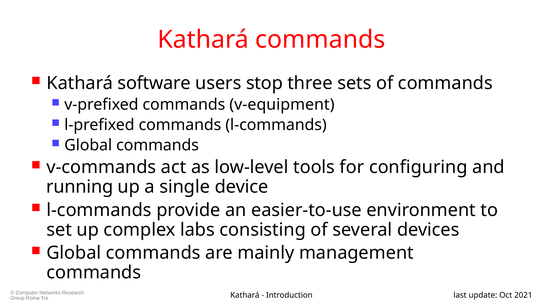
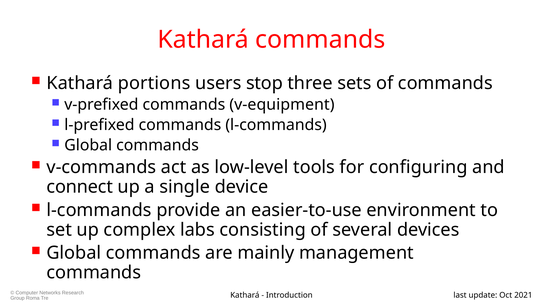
software: software -> portions (154, 83)
running: running -> connect (80, 187)
